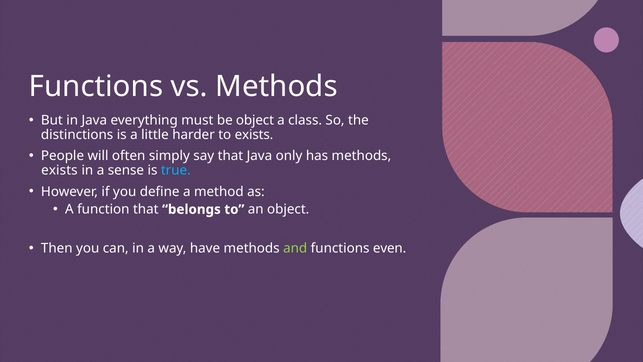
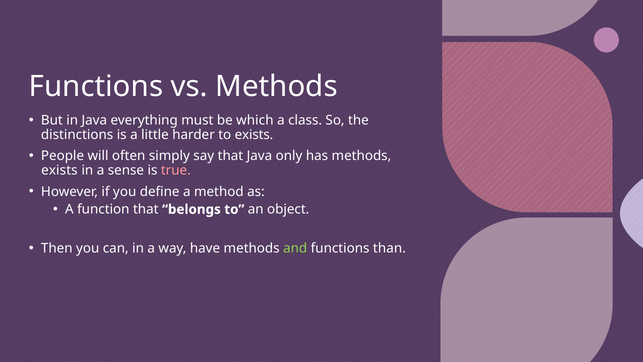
be object: object -> which (255, 120)
true colour: light blue -> pink (176, 170)
even: even -> than (389, 248)
